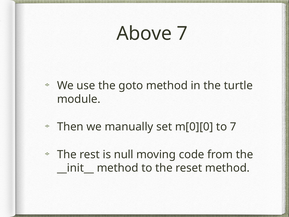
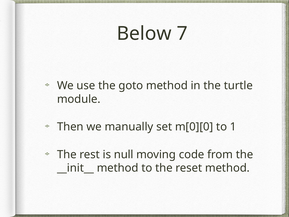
Above: Above -> Below (144, 34)
to 7: 7 -> 1 (233, 127)
